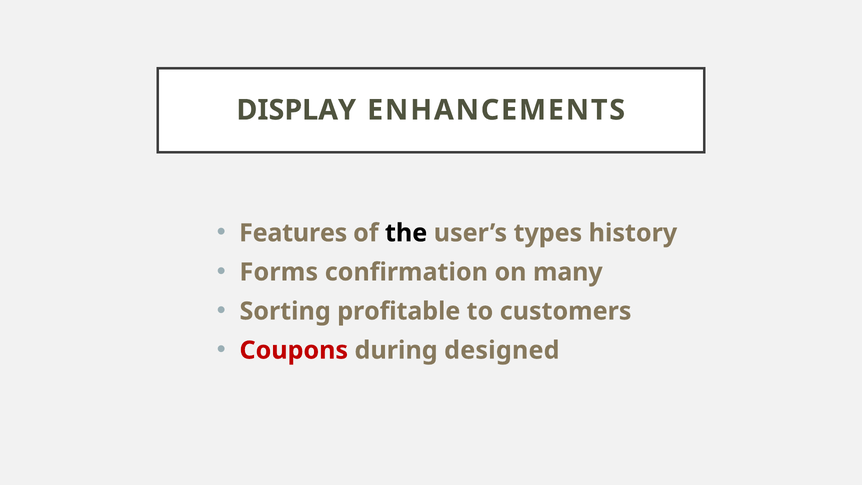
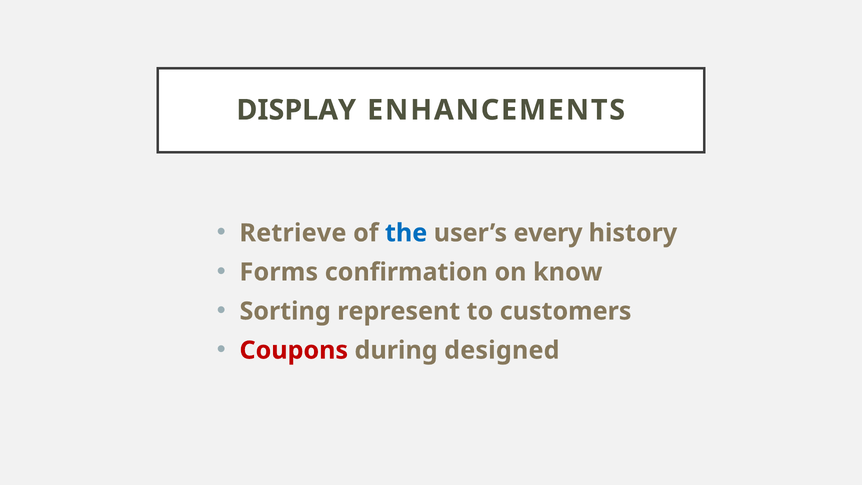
Features: Features -> Retrieve (293, 233)
the colour: black -> blue (406, 233)
types: types -> every (548, 233)
many: many -> know (568, 272)
profitable: profitable -> represent (399, 311)
